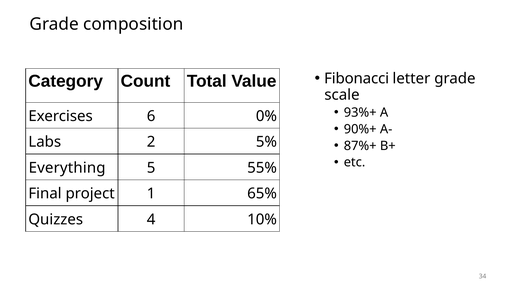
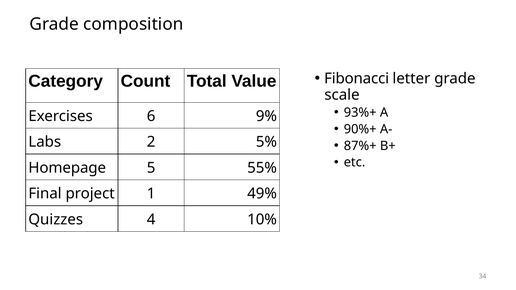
0%: 0% -> 9% (266, 116)
Everything: Everything -> Homepage (67, 168)
65%: 65% -> 49% (262, 194)
